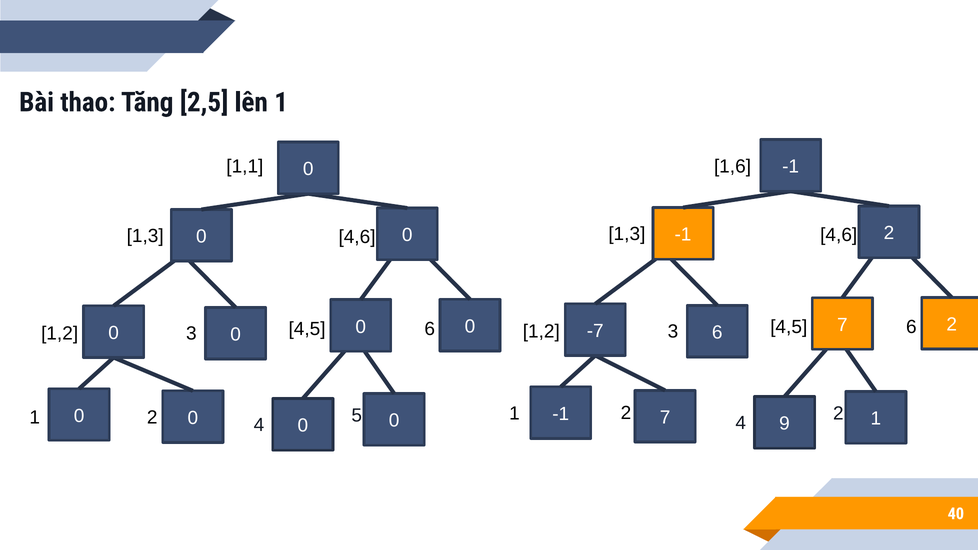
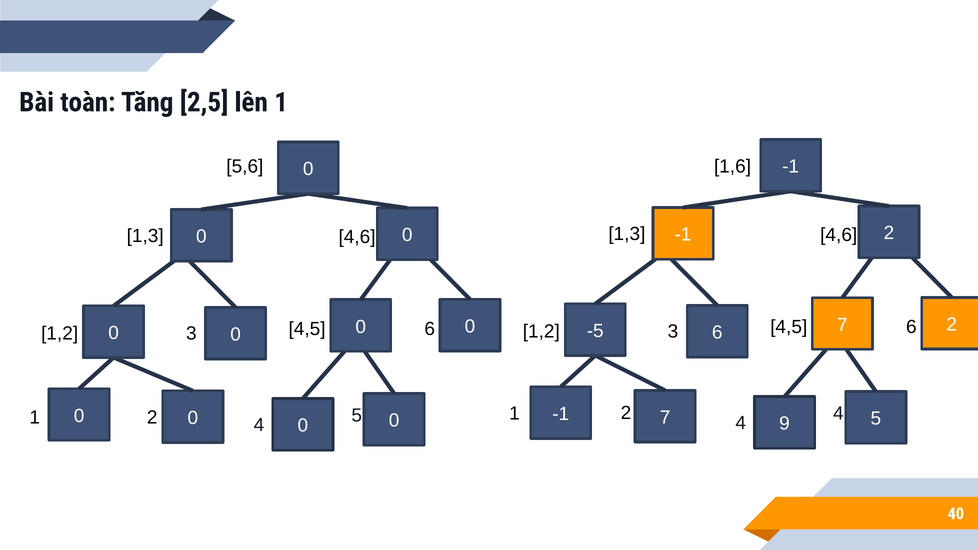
thao: thao -> toàn (88, 102)
1,1: 1,1 -> 5,6 (245, 166)
-7: -7 -> -5 (595, 331)
4 2: 2 -> 4 (838, 414)
9 1: 1 -> 5 (876, 419)
